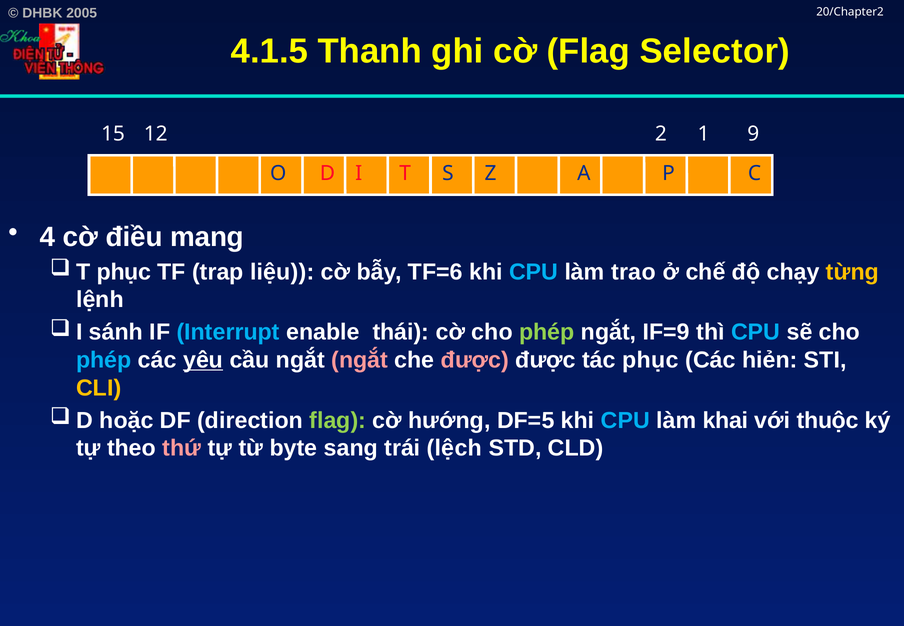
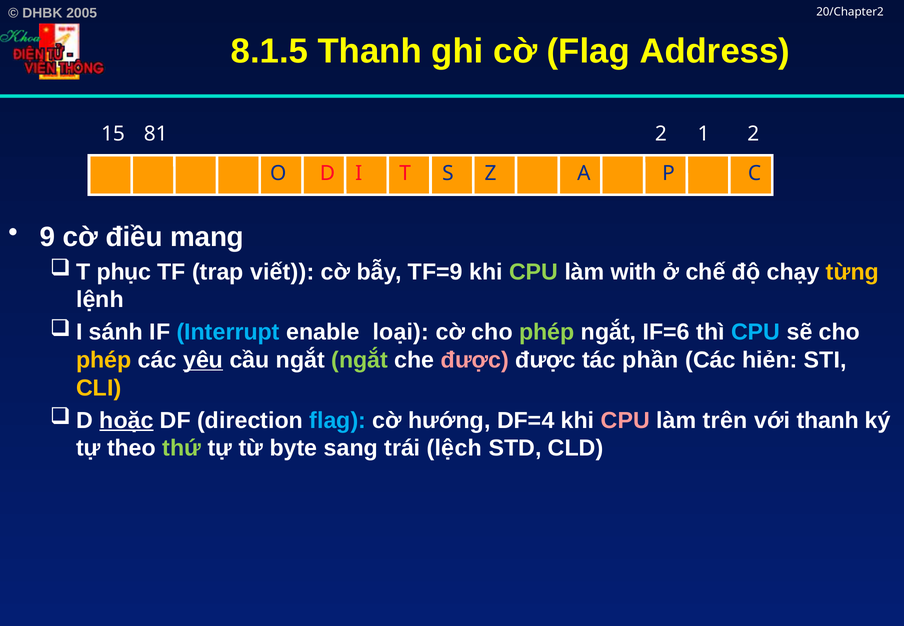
4.1.5: 4.1.5 -> 8.1.5 (269, 51)
Selector: Selector -> Address (715, 51)
12: 12 -> 81 (156, 134)
1 9: 9 -> 2 (753, 134)
4: 4 -> 9 (47, 237)
liệu: liệu -> viết (282, 272)
TF=6: TF=6 -> TF=9 (435, 272)
CPU colour: light blue -> light green (534, 272)
trao: trao -> with (634, 272)
thái: thái -> loại (401, 332)
IF=9: IF=9 -> IF=6 (666, 332)
phép colour: light blue -> yellow (104, 360)
ngắt colour: pink -> light green (360, 360)
tác phục: phục -> phần (650, 360)
hoặc underline: none -> present (126, 420)
flag colour: light green -> light blue (338, 420)
DF=5: DF=5 -> DF=4 (526, 420)
CPU colour: light blue -> pink (625, 420)
khai: khai -> trên (725, 420)
với thuộc: thuộc -> thanh (828, 420)
thứ colour: pink -> light green (182, 448)
